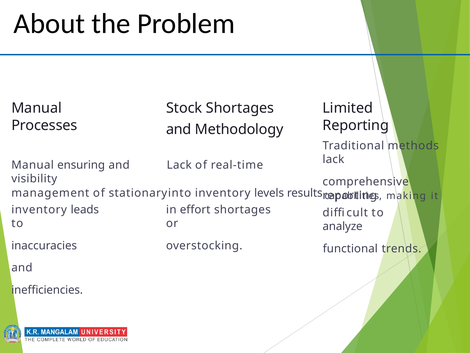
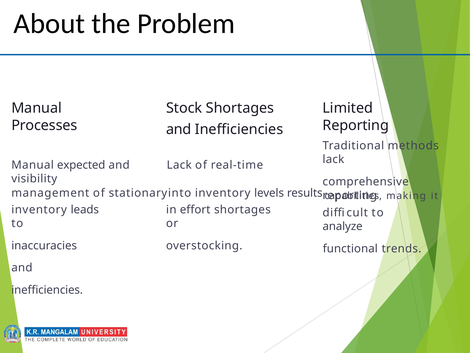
Methodology: Methodology -> Inefficiencies (239, 129)
ensuring: ensuring -> expected (81, 165)
